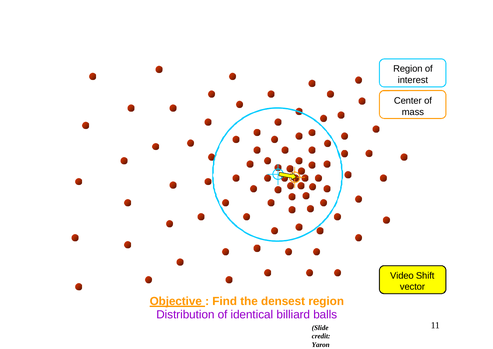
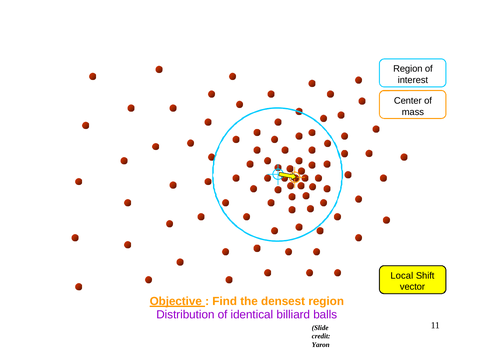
Video: Video -> Local (402, 275)
